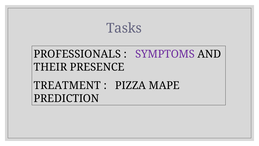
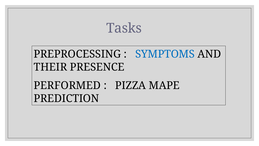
PROFESSIONALS: PROFESSIONALS -> PREPROCESSING (77, 54)
SYMPTOMS colour: purple -> blue (165, 54)
TREATMENT: TREATMENT -> PERFORMED (67, 85)
